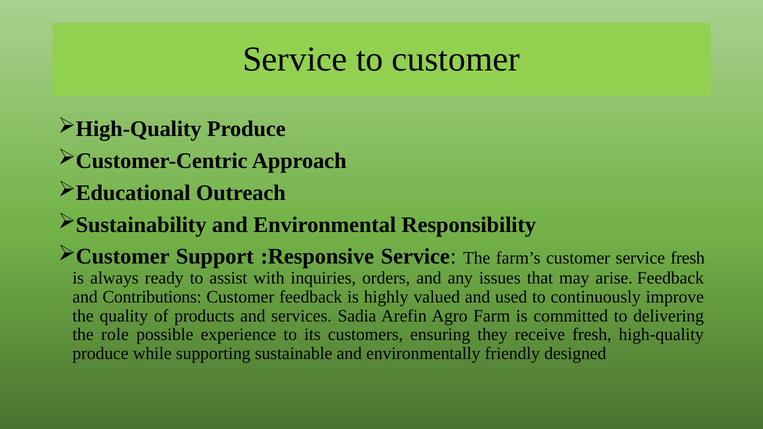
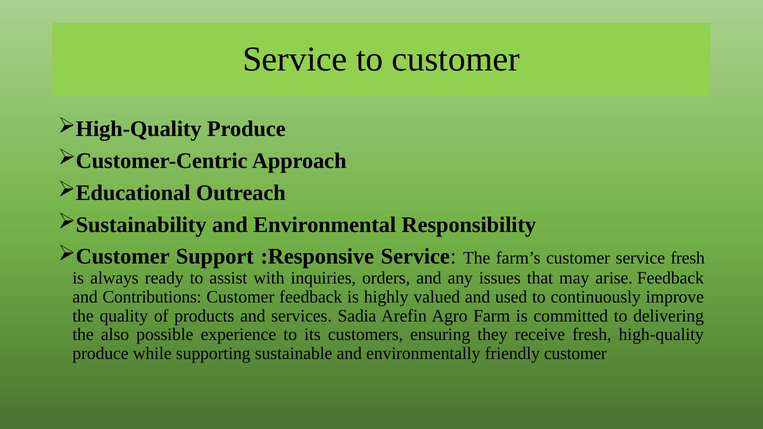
role: role -> also (115, 335)
friendly designed: designed -> customer (575, 354)
